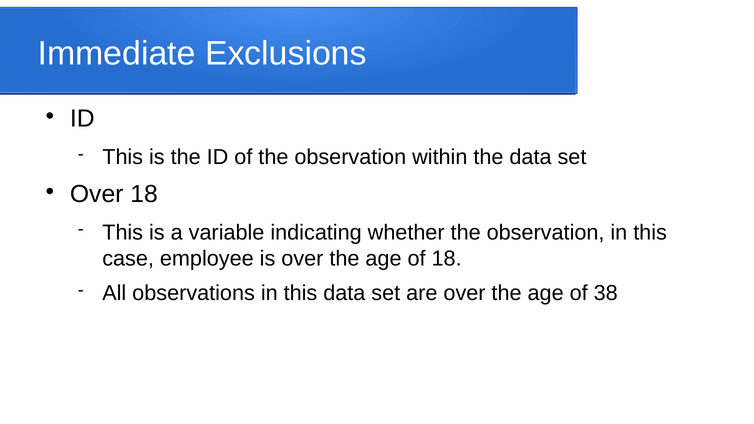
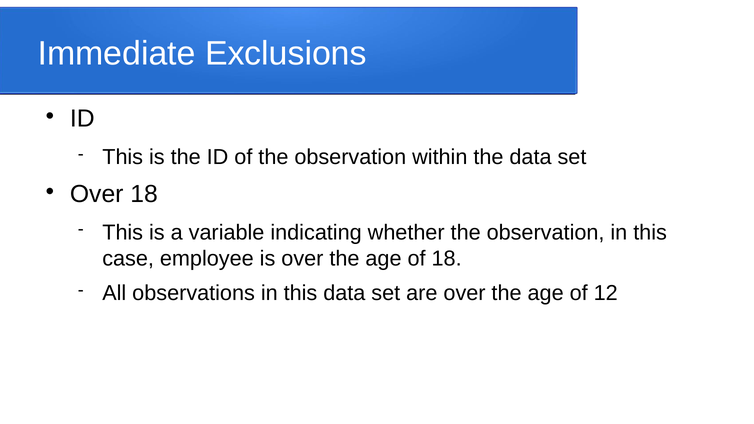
38: 38 -> 12 (606, 293)
